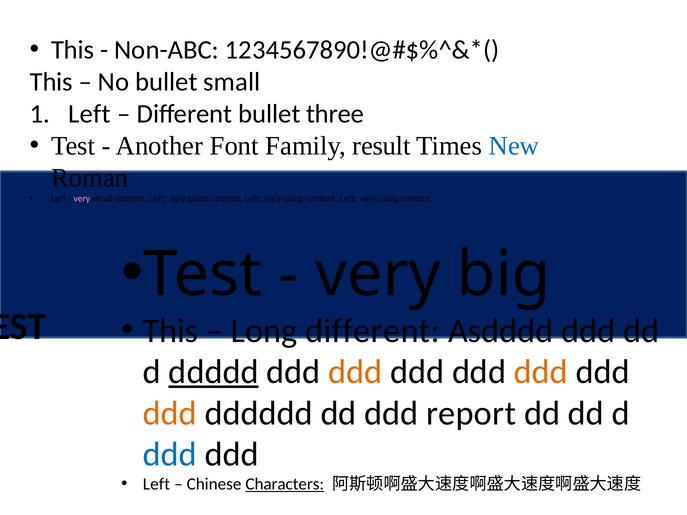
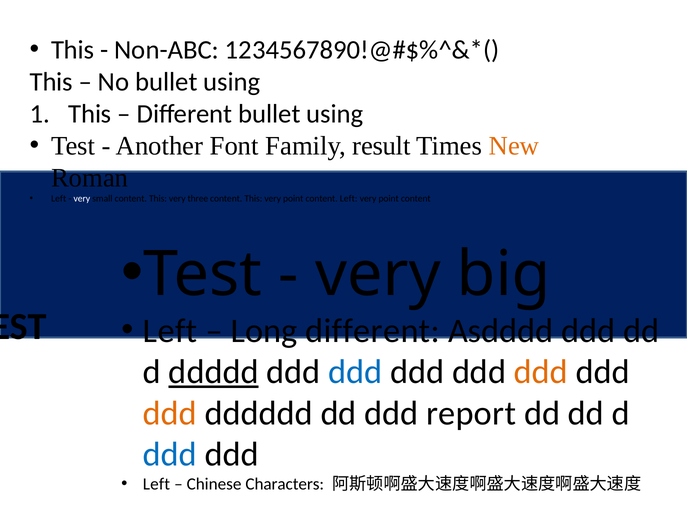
No bullet small: small -> using (232, 82)
Left: Left -> This (90, 114)
Different bullet three: three -> using (335, 114)
New colour: blue -> orange (514, 146)
very colour: pink -> white (82, 199)
small content Left: Left -> This (158, 199)
point: point -> three (198, 199)
Left: Left -> This (253, 199)
using: using -> point (293, 199)
using: using -> point (389, 199)
This: This -> Left (170, 331)
ddd colour: orange -> blue (355, 372)
Characters underline: present -> none (285, 484)
